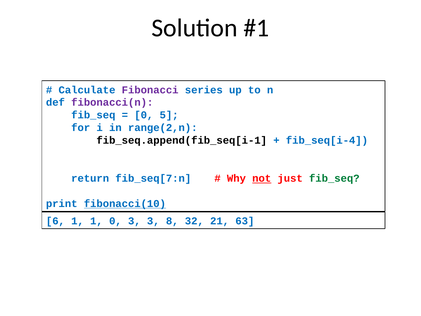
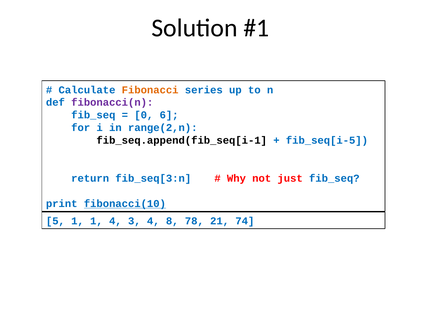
Fibonacci colour: purple -> orange (150, 90)
5: 5 -> 6 (169, 115)
fib_seq[i-4: fib_seq[i-4 -> fib_seq[i-5 (327, 140)
fib_seq[7:n: fib_seq[7:n -> fib_seq[3:n (153, 178)
not underline: present -> none (262, 178)
fib_seq colour: green -> blue (334, 178)
6: 6 -> 5 (55, 221)
1 0: 0 -> 4 (115, 221)
3 3: 3 -> 4 (153, 221)
32: 32 -> 78 (194, 221)
63: 63 -> 74 (245, 221)
